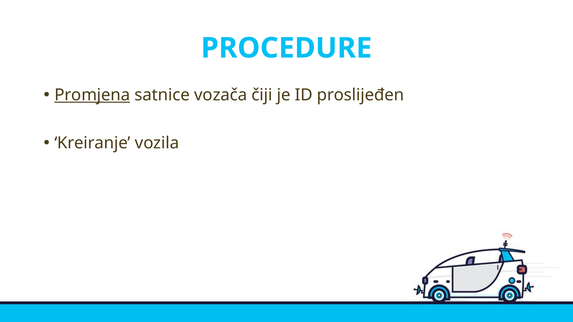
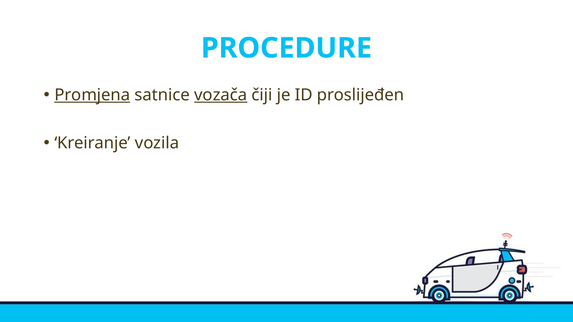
vozača underline: none -> present (221, 95)
